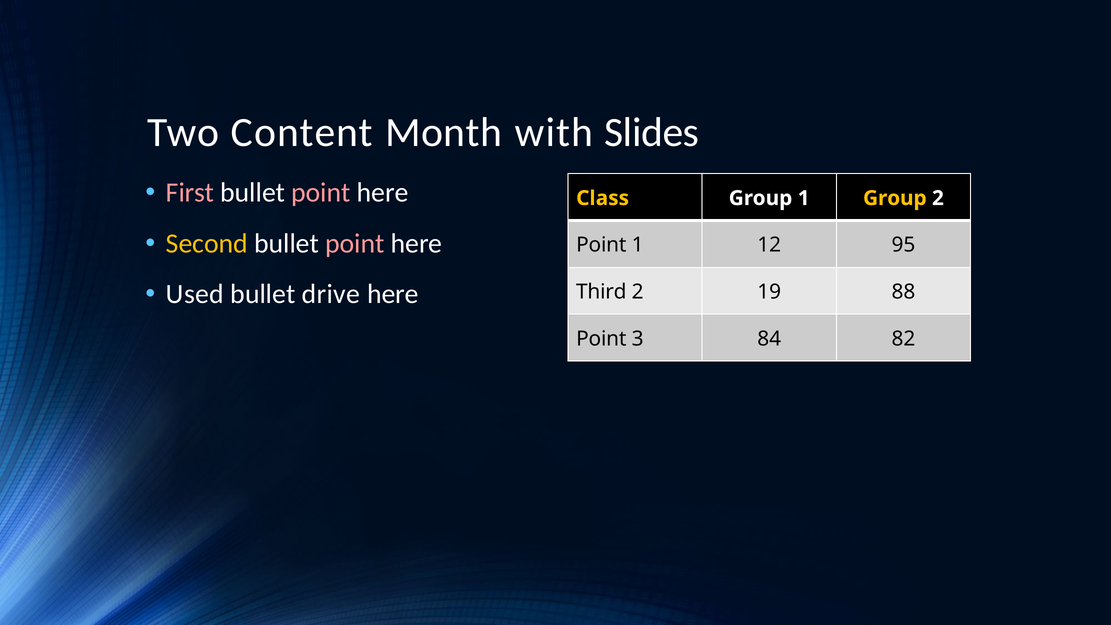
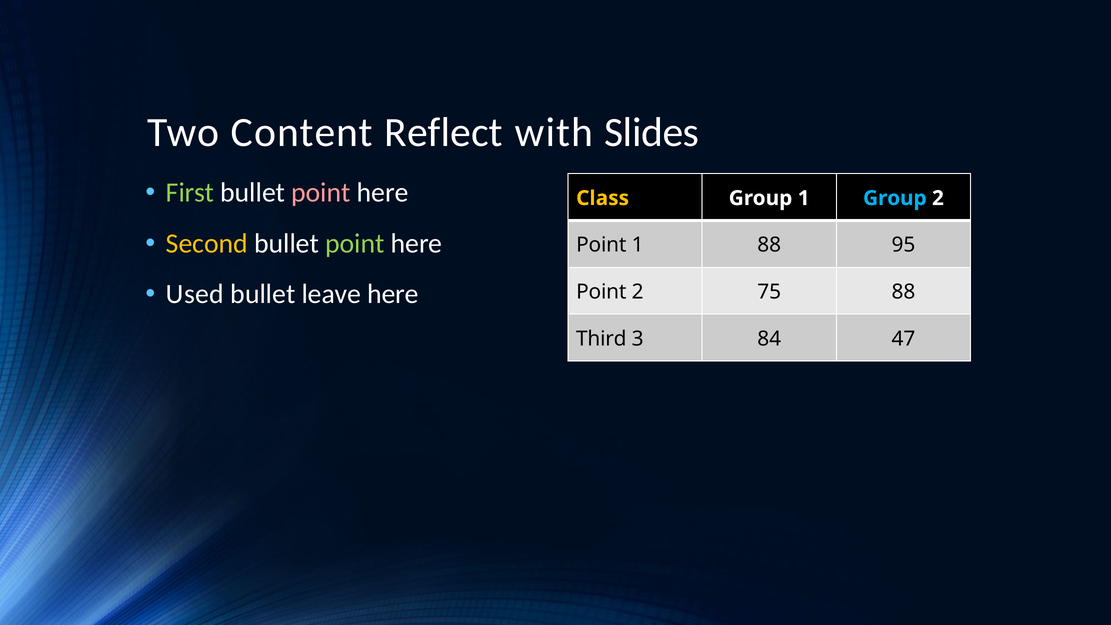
Month: Month -> Reflect (444, 133)
First colour: pink -> light green (190, 193)
Group colour: yellow -> light blue (895, 198)
point colour: pink -> light green (355, 243)
1 12: 12 -> 88 (769, 245)
drive: drive -> leave (331, 294)
Third: Third -> Point (601, 292)
19: 19 -> 75 (769, 292)
Point: Point -> Third (601, 339)
82: 82 -> 47 (904, 339)
